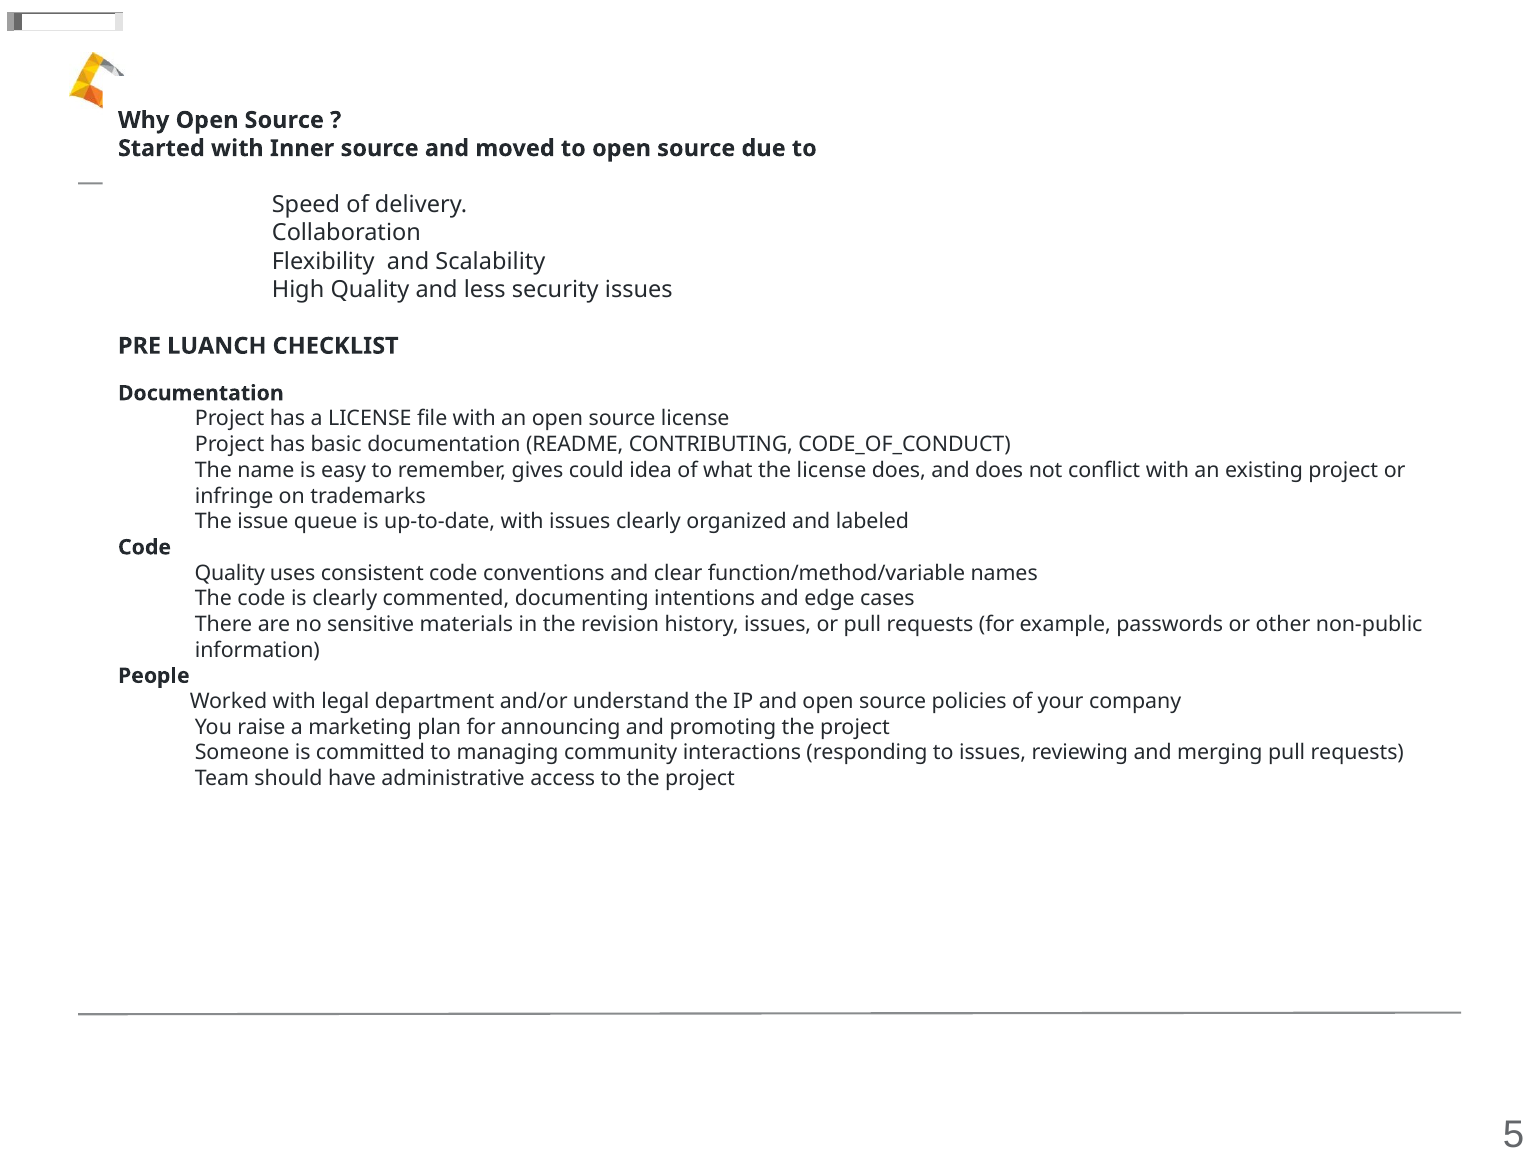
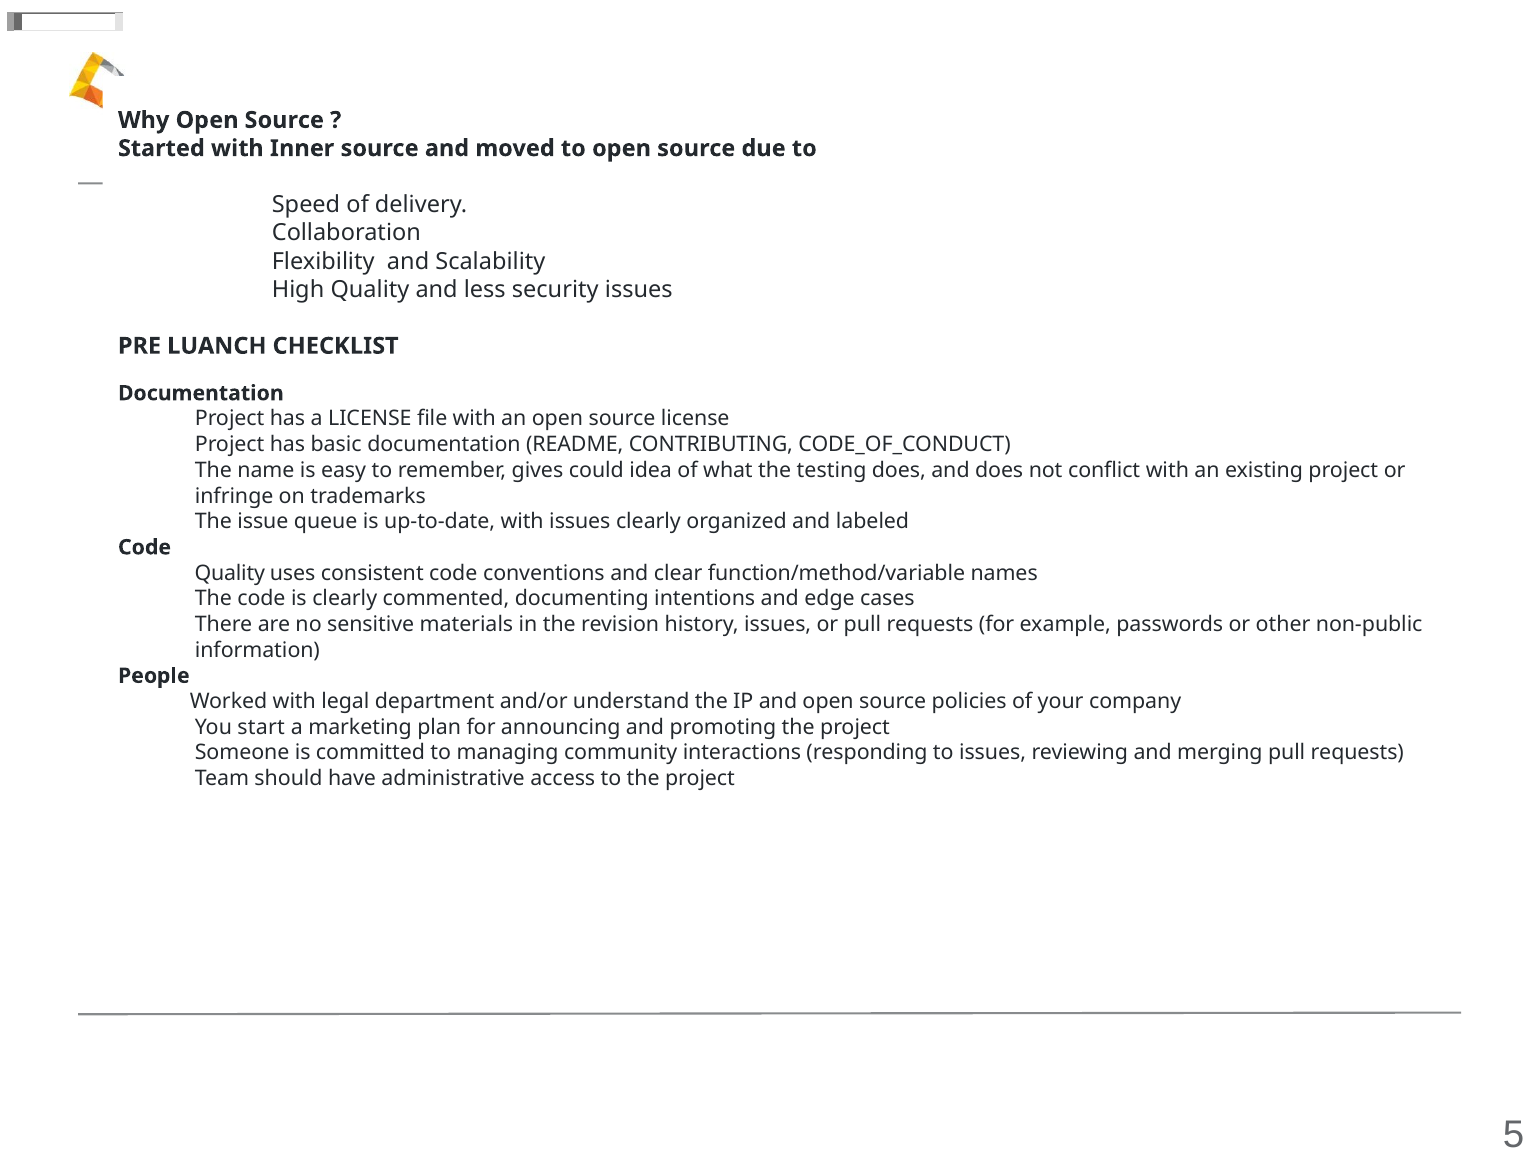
the license: license -> testing (832, 470)
raise: raise -> start (261, 727)
